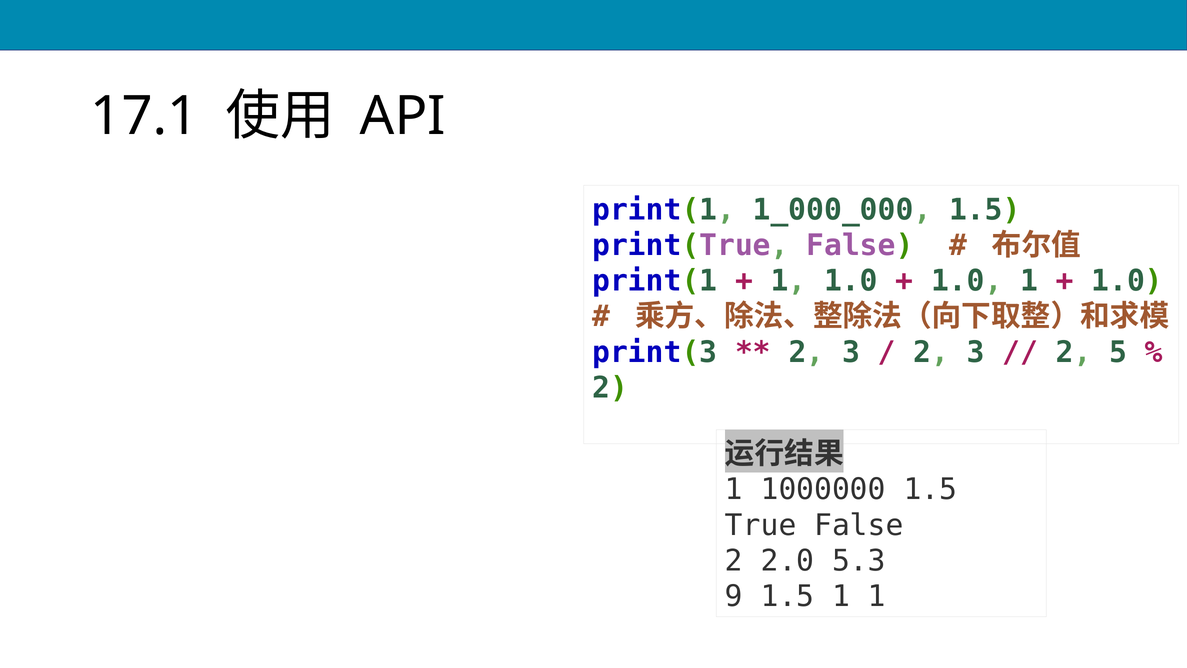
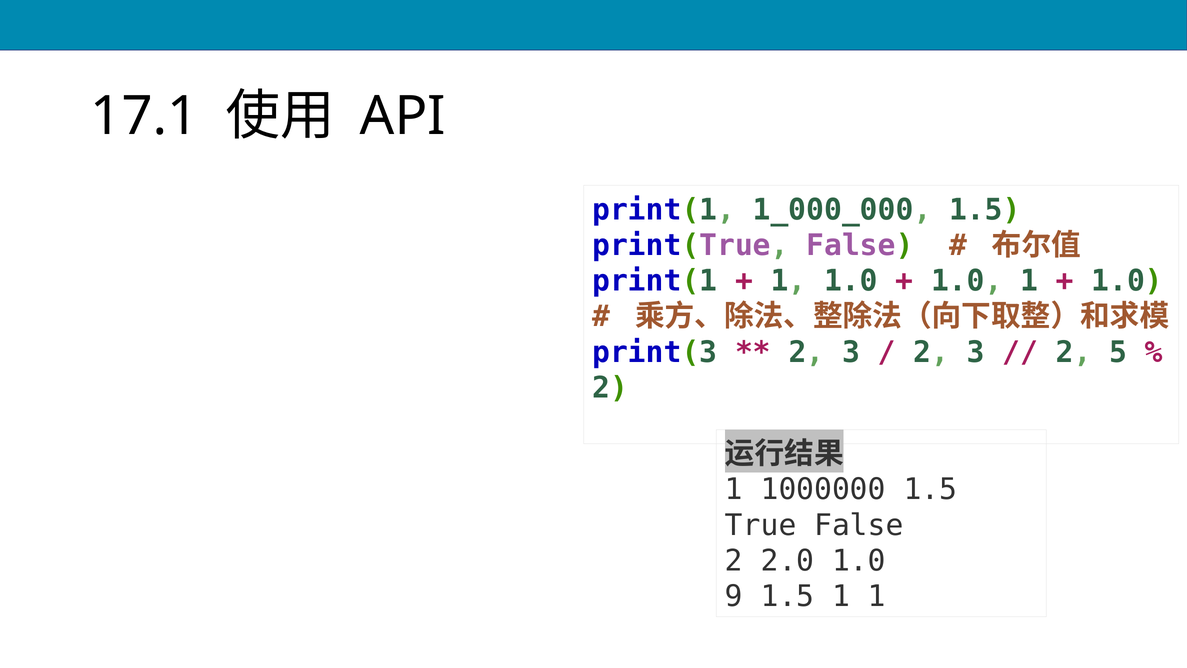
2.0 5.3: 5.3 -> 1.0 (859, 561)
